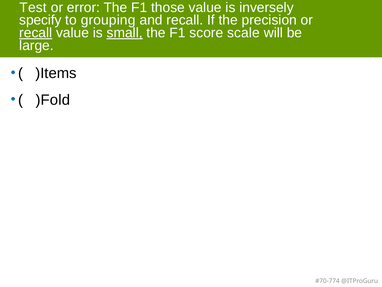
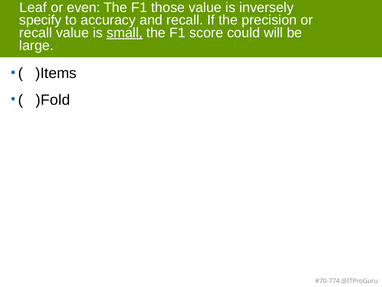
Test: Test -> Leaf (33, 7)
error: error -> even (84, 7)
grouping: grouping -> accuracy (108, 20)
recall underline: present -> none (36, 33)
scale: scale -> could (244, 33)
